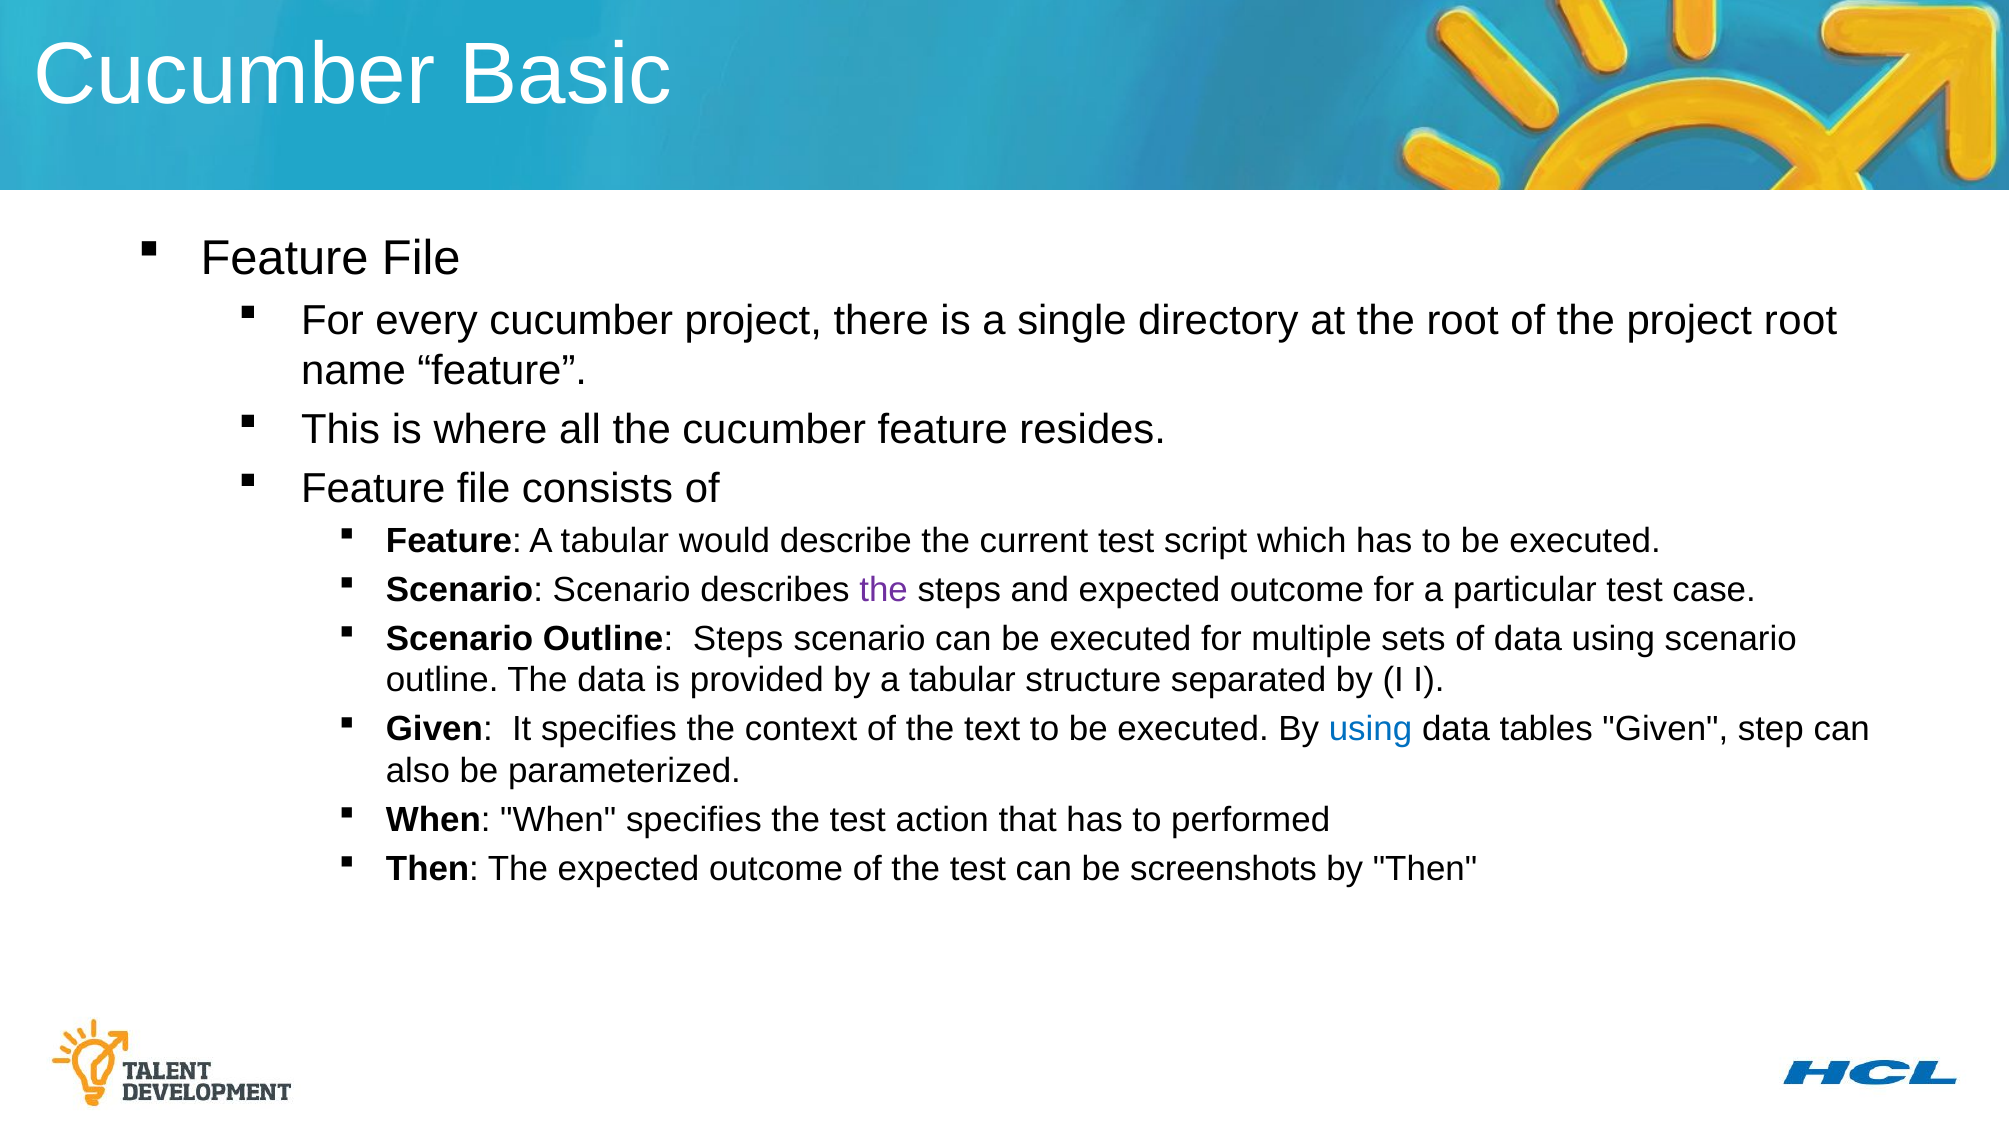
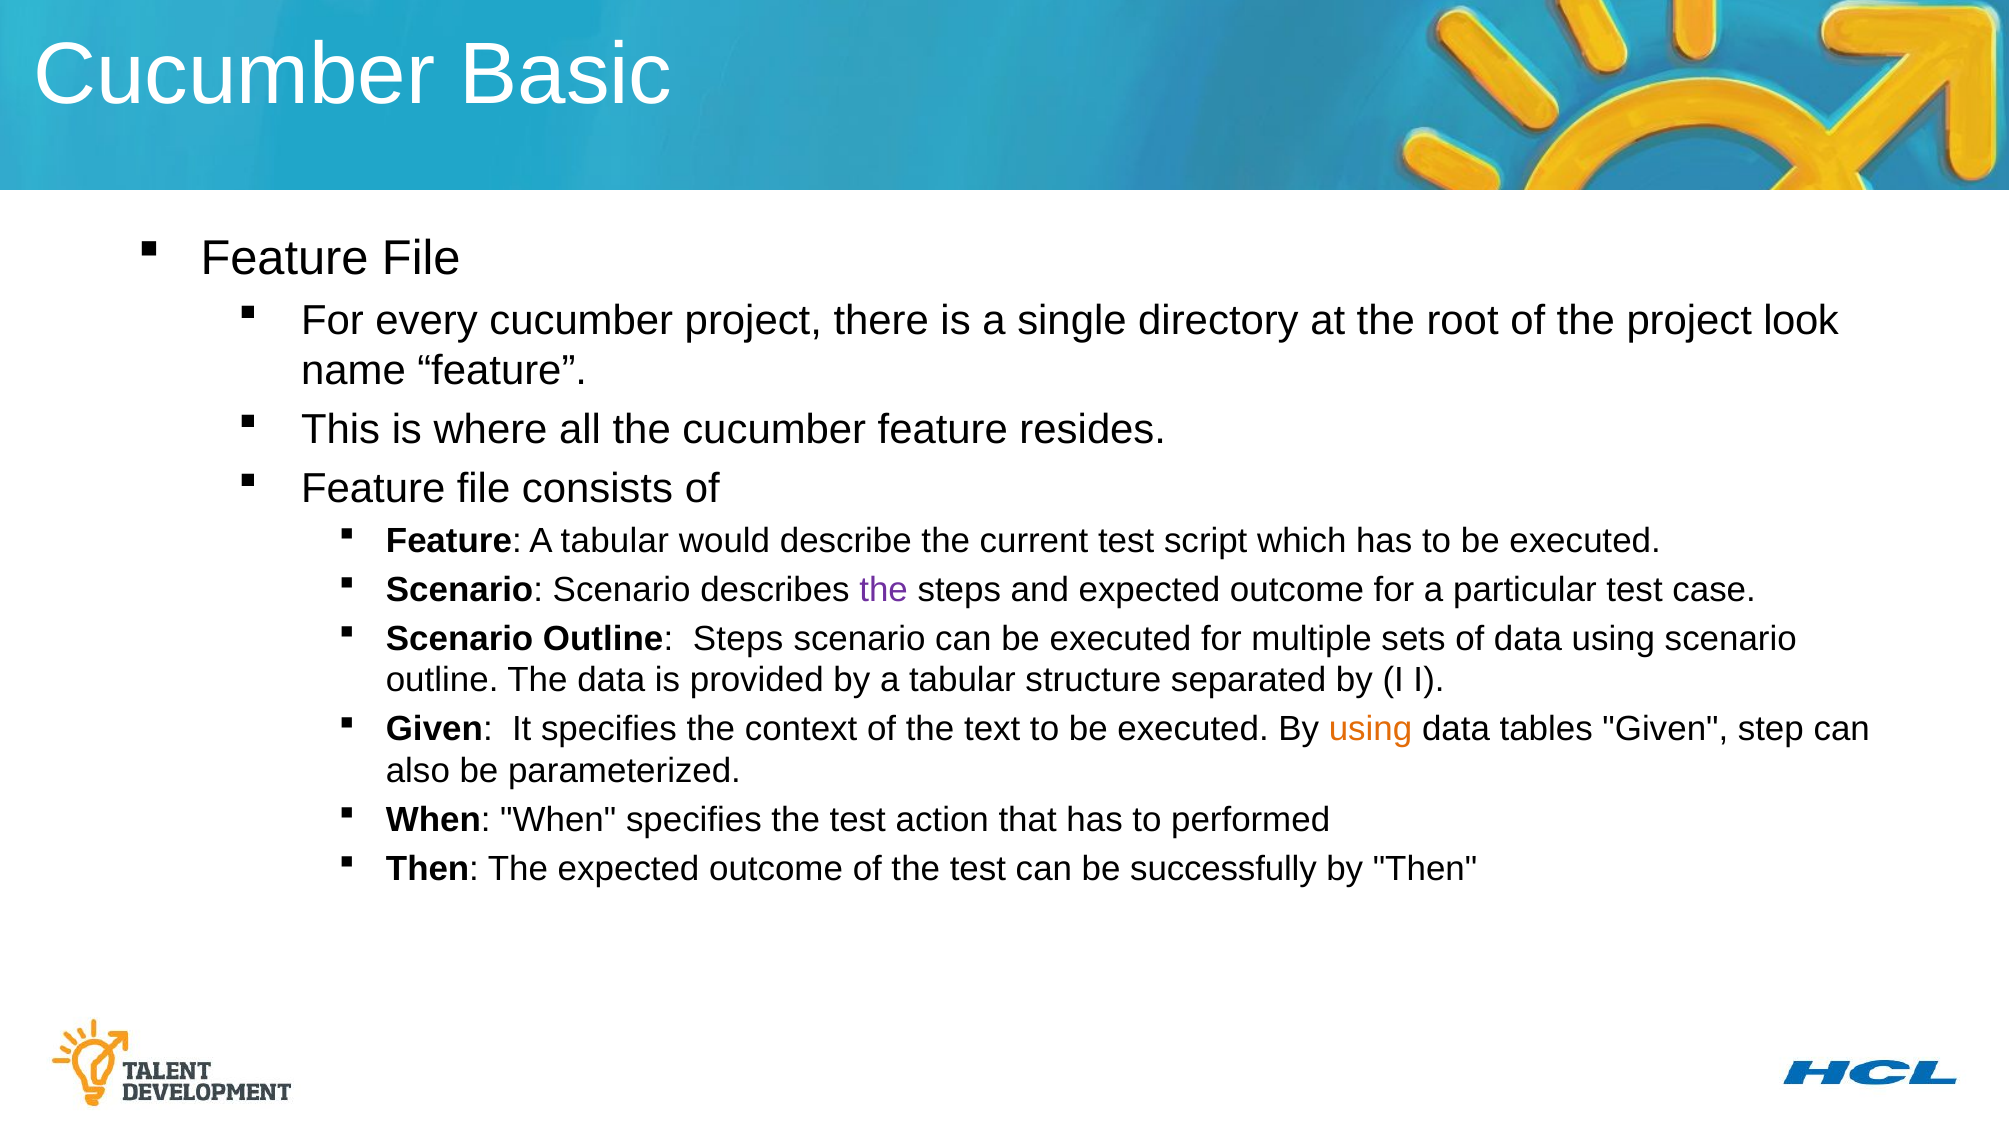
project root: root -> look (1801, 321)
using colour: blue -> orange (1371, 729)
screenshots: screenshots -> successfully (1223, 869)
